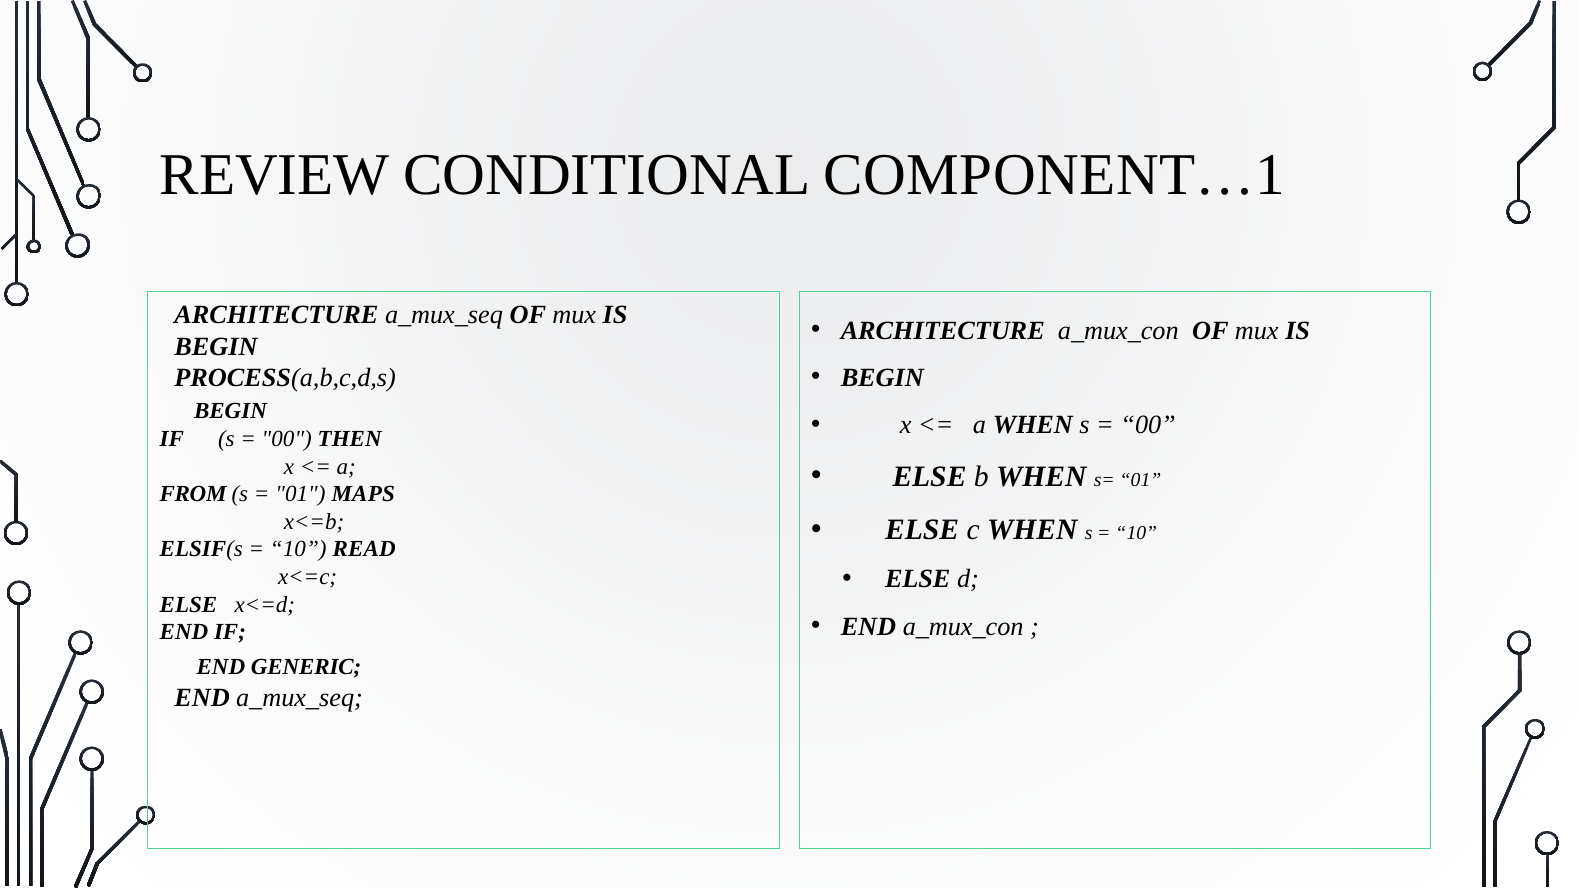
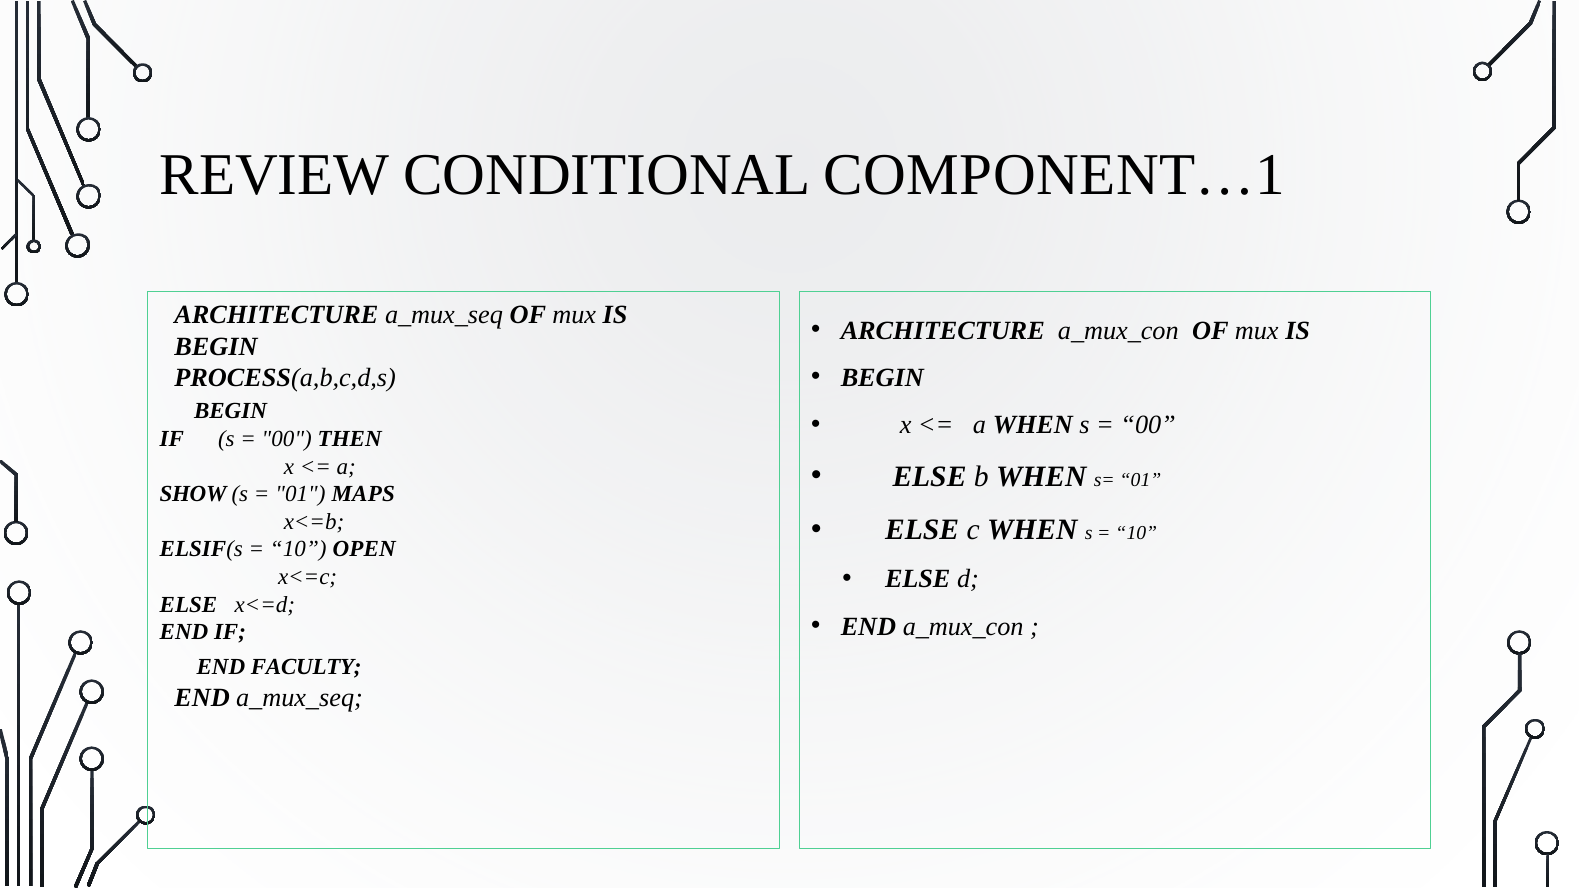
FROM: FROM -> SHOW (193, 494)
READ: READ -> OPEN (364, 550)
GENERIC: GENERIC -> FACULTY (306, 667)
